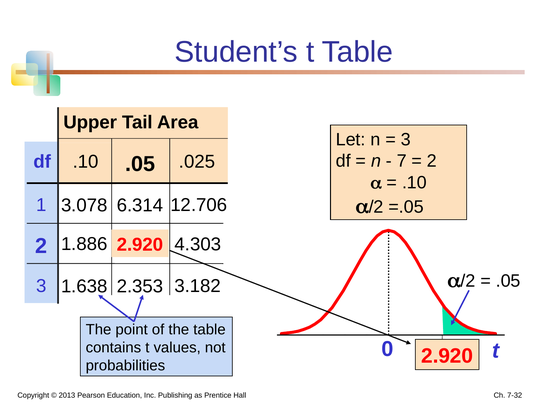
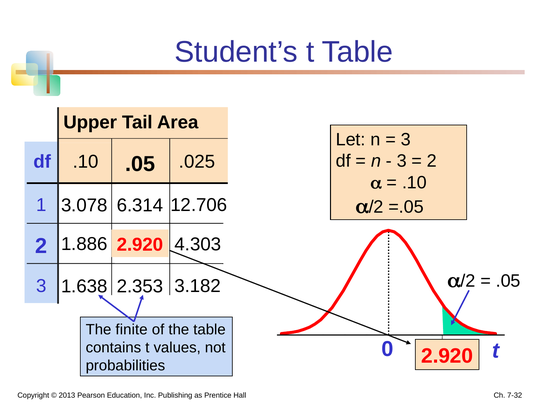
7: 7 -> 3 (402, 161)
point: point -> finite (132, 330)
